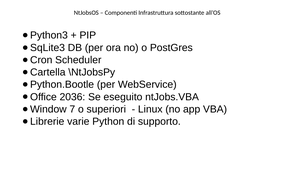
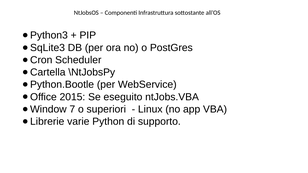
2036: 2036 -> 2015 (72, 97)
